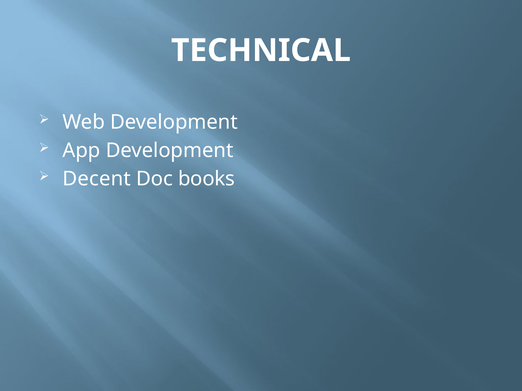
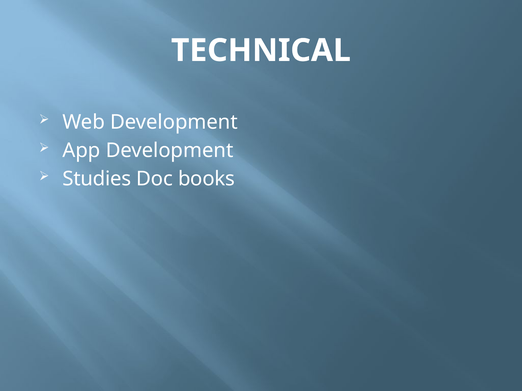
Decent: Decent -> Studies (97, 179)
